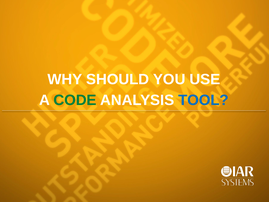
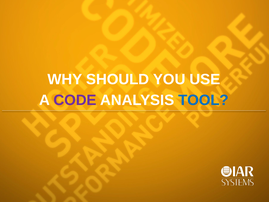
CODE colour: green -> purple (75, 100)
